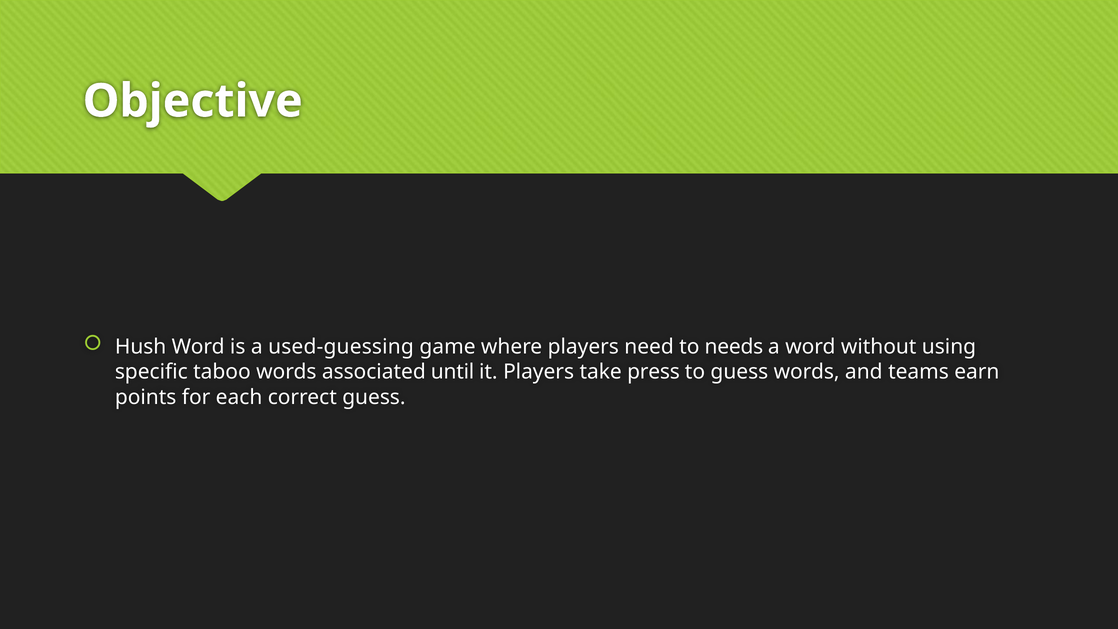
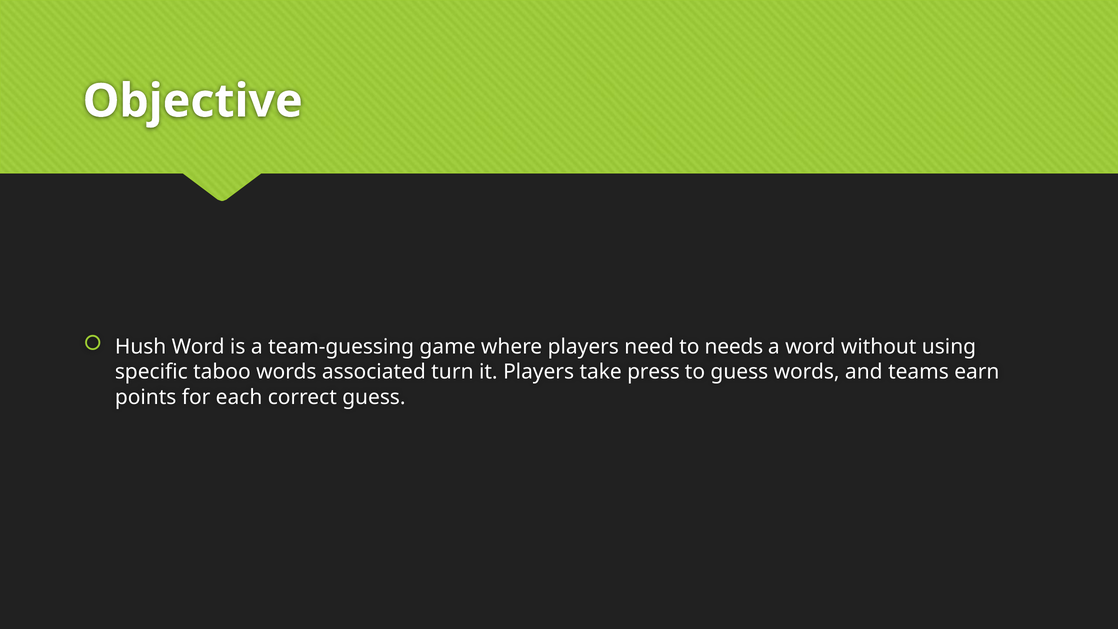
used-guessing: used-guessing -> team-guessing (341, 347)
until: until -> turn (452, 372)
